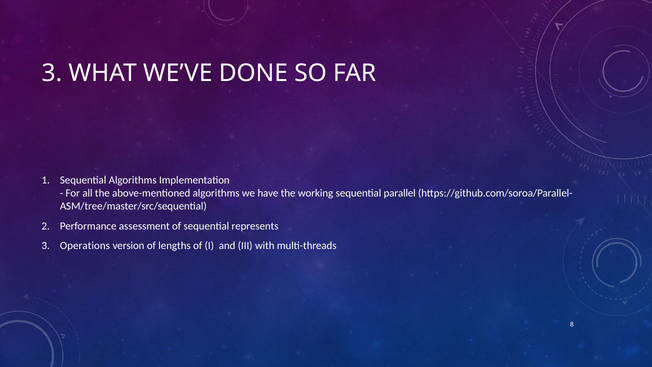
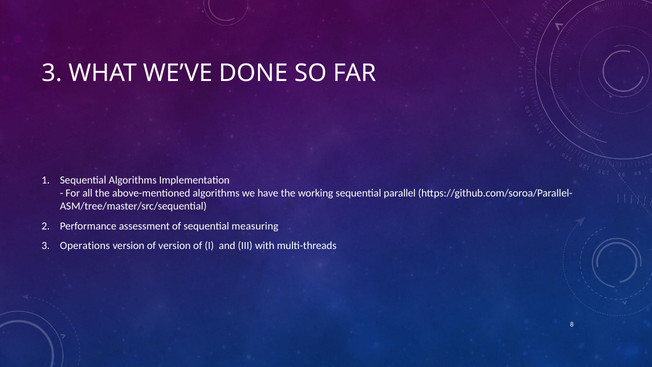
represents: represents -> measuring (255, 226)
of lengths: lengths -> version (175, 246)
